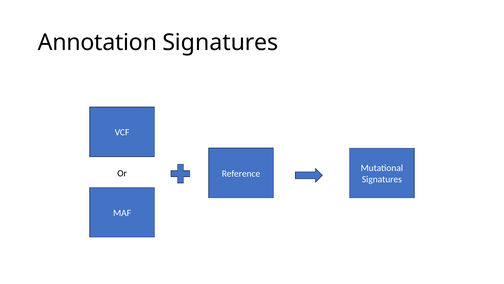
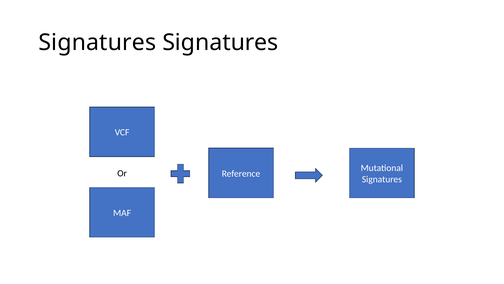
Annotation: Annotation -> Signatures (97, 42)
